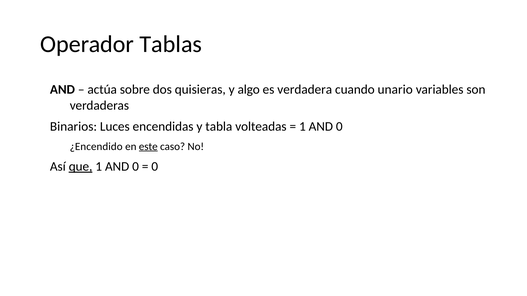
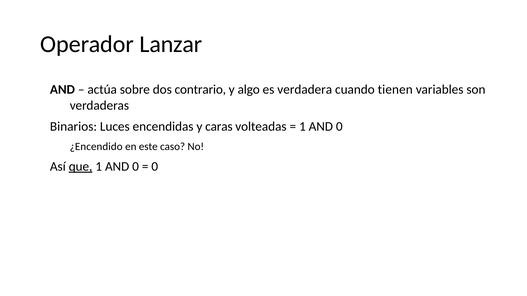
Tablas: Tablas -> Lanzar (171, 44)
quisieras: quisieras -> contrario (200, 90)
unario: unario -> tienen (395, 90)
tabla: tabla -> caras (219, 127)
este underline: present -> none (148, 147)
